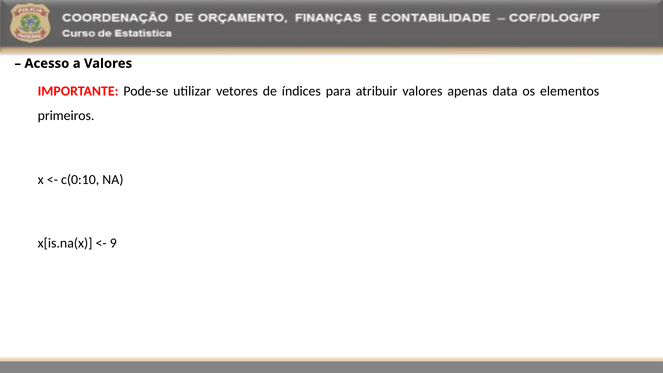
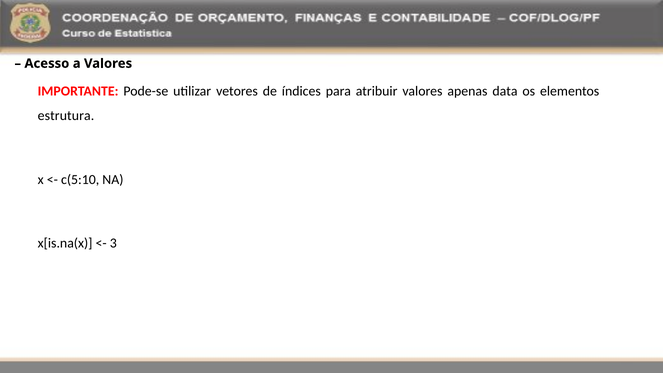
primeiros: primeiros -> estrutura (66, 116)
c(0:10: c(0:10 -> c(5:10 (80, 179)
9: 9 -> 3 (113, 243)
